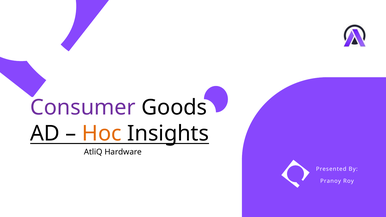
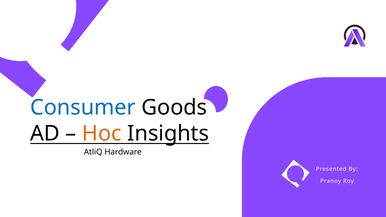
Consumer colour: purple -> blue (83, 108)
